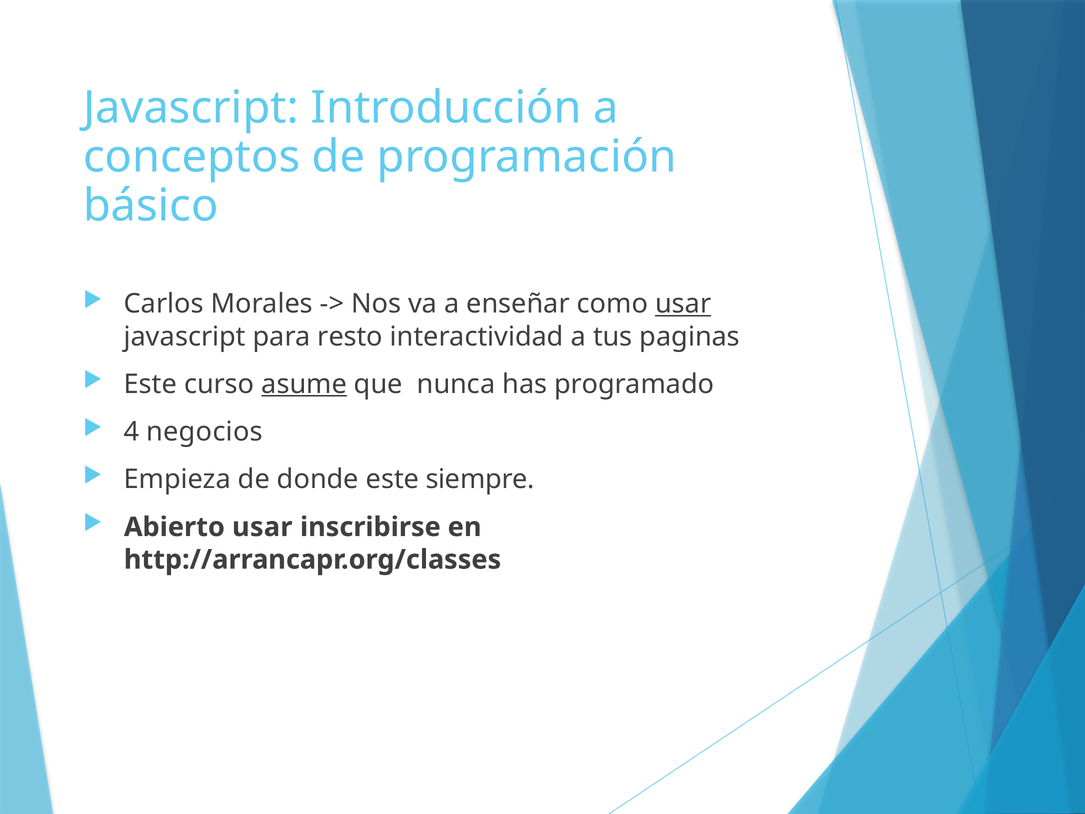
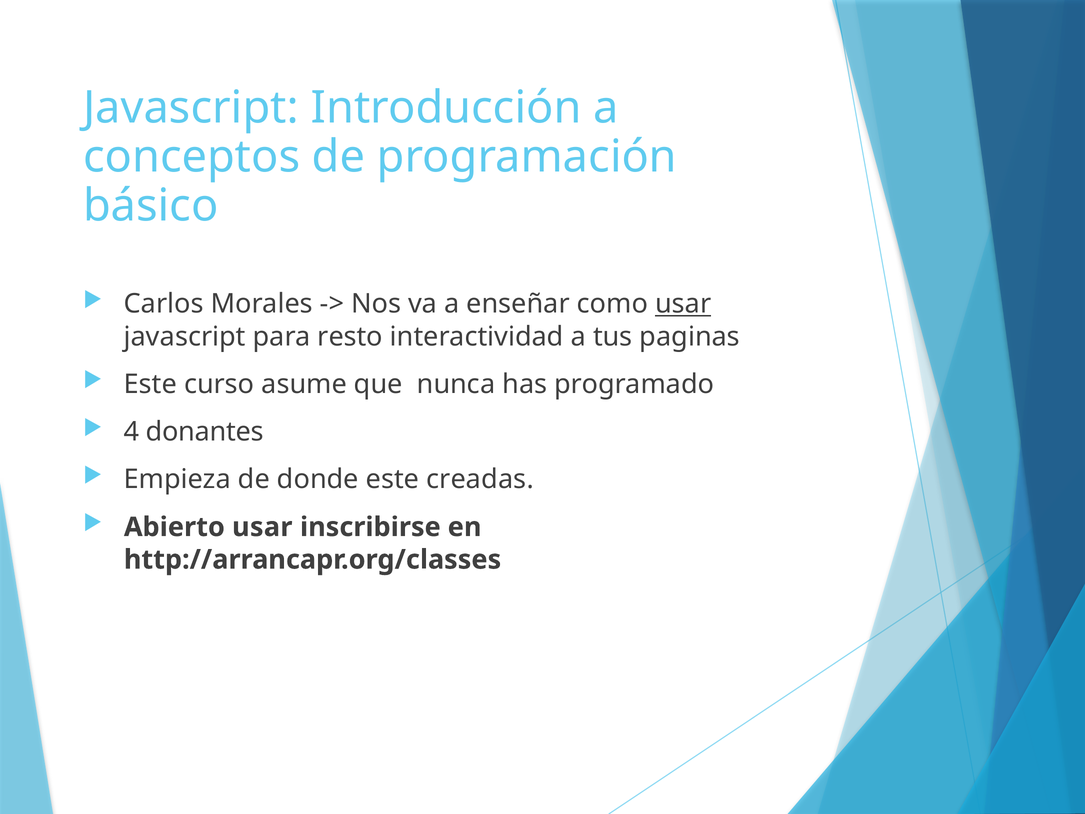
asume underline: present -> none (304, 384)
negocios: negocios -> donantes (205, 432)
siempre: siempre -> creadas (480, 479)
